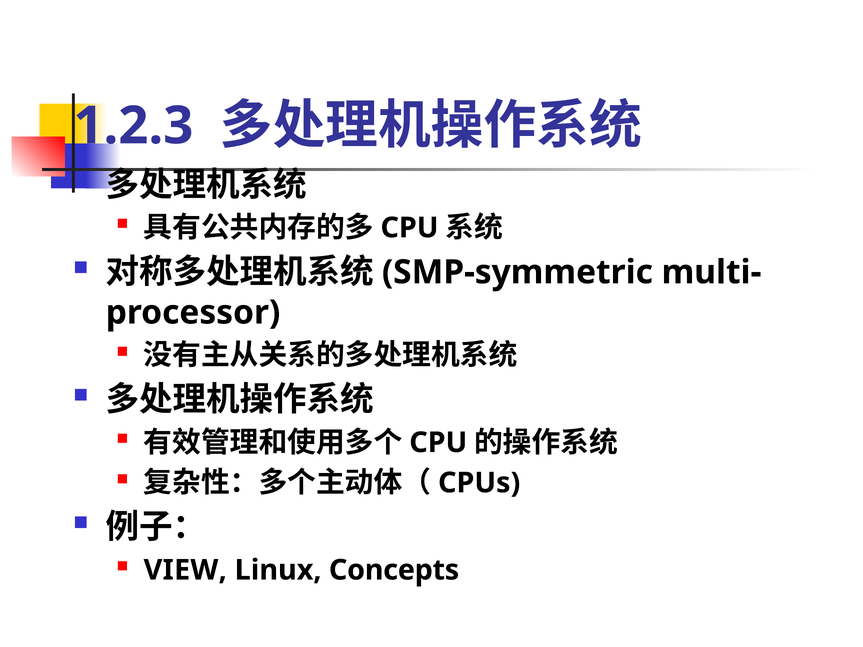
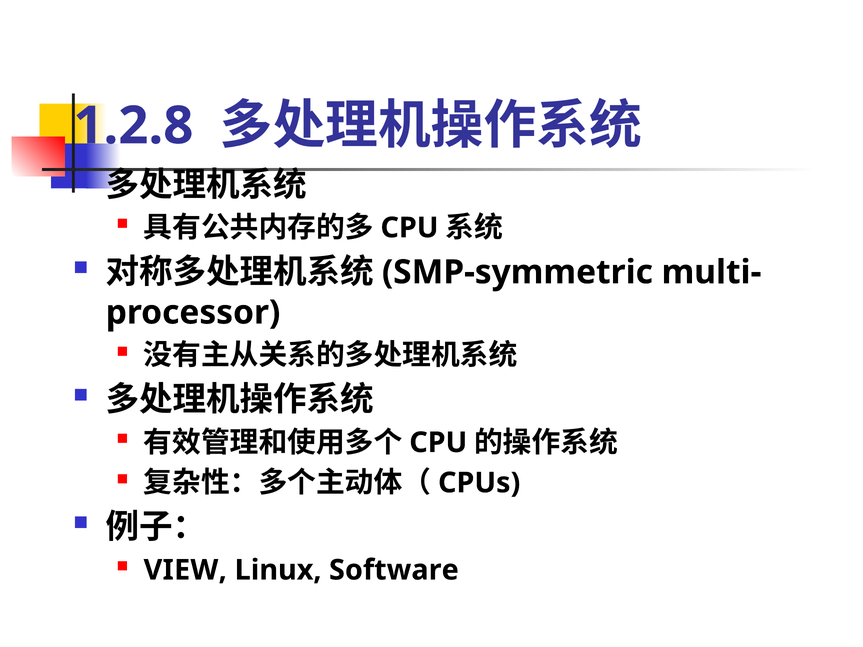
1.2.3: 1.2.3 -> 1.2.8 (133, 126)
Concepts: Concepts -> Software (394, 570)
